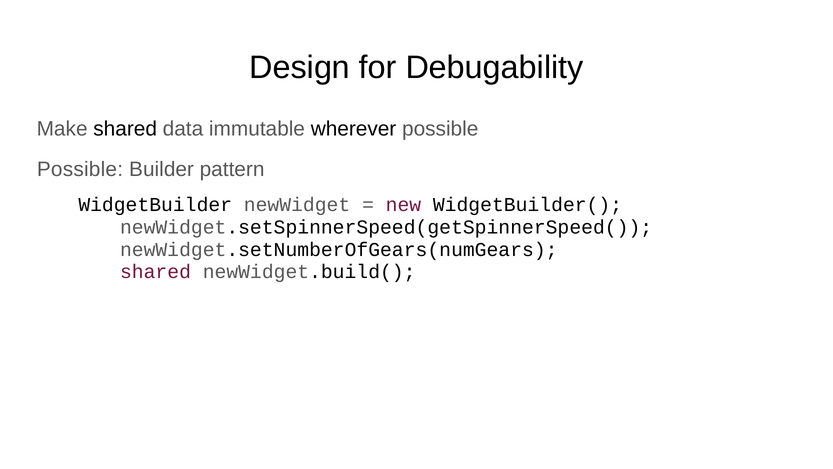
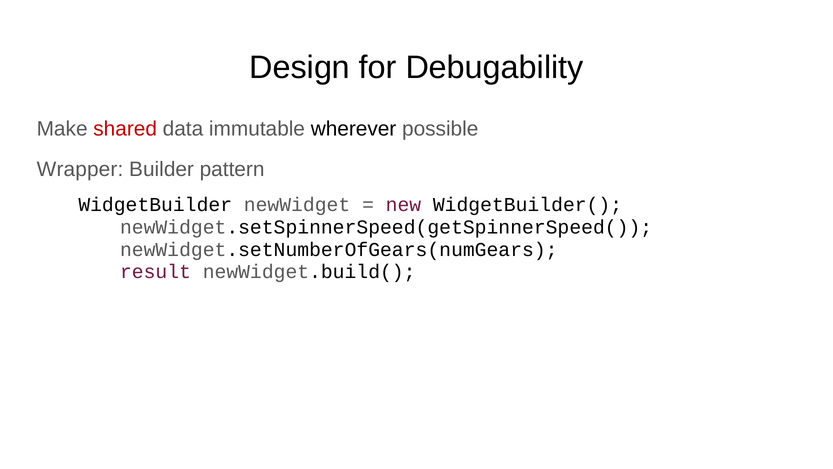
shared colour: black -> red (125, 129)
Possible: Possible -> Wrapper (80, 169)
shared: shared -> result (155, 272)
